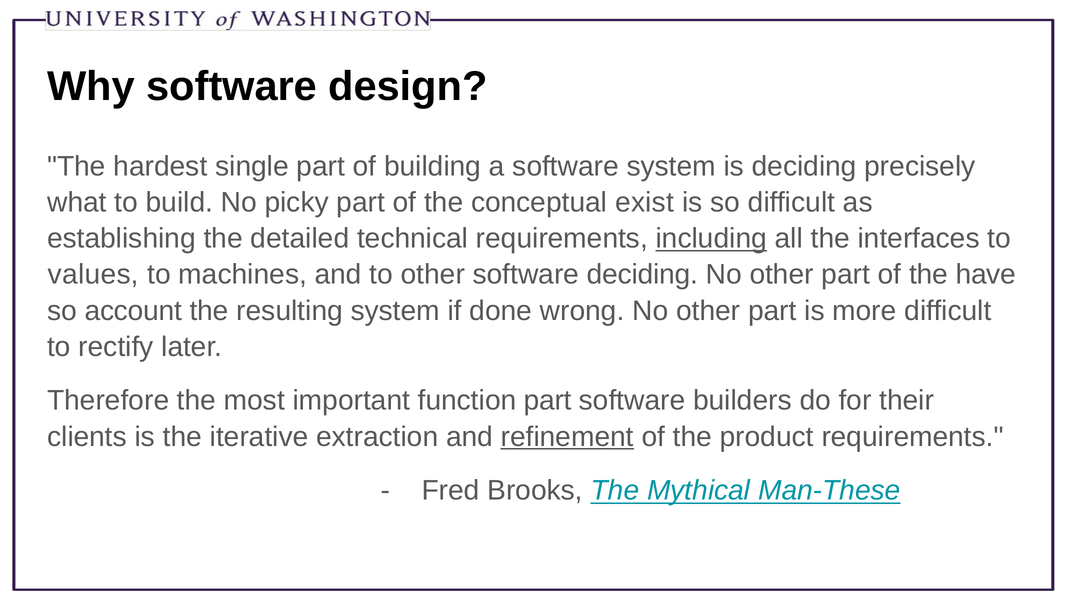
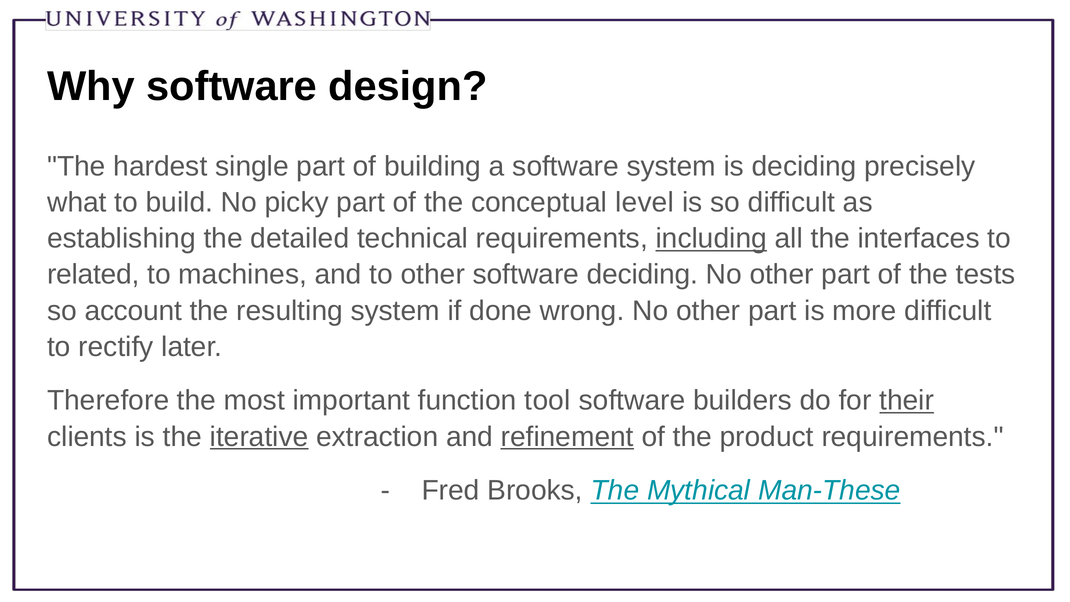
exist: exist -> level (645, 202)
values: values -> related (93, 275)
have: have -> tests (986, 275)
function part: part -> tool (548, 401)
their underline: none -> present (907, 401)
iterative underline: none -> present (259, 437)
